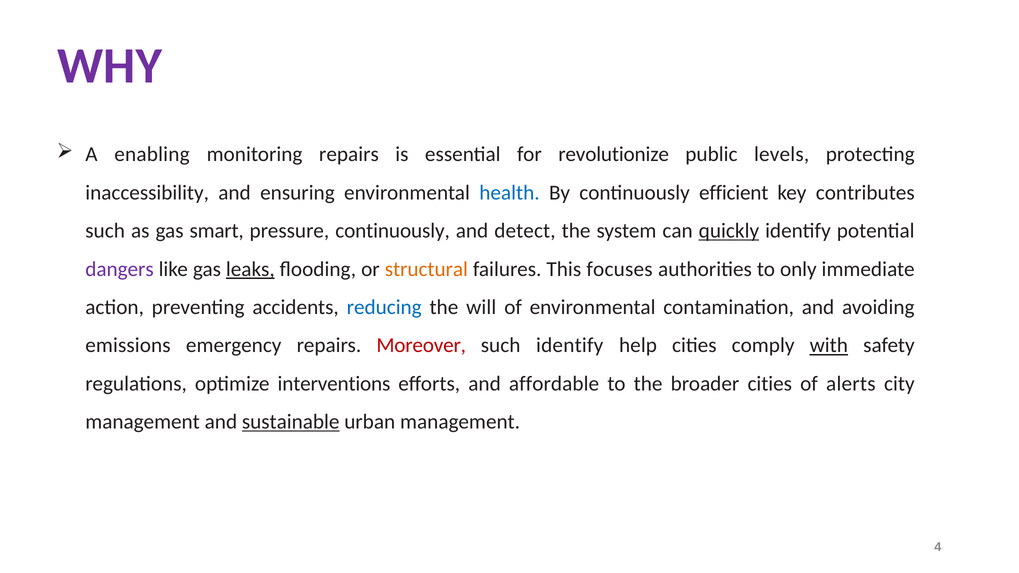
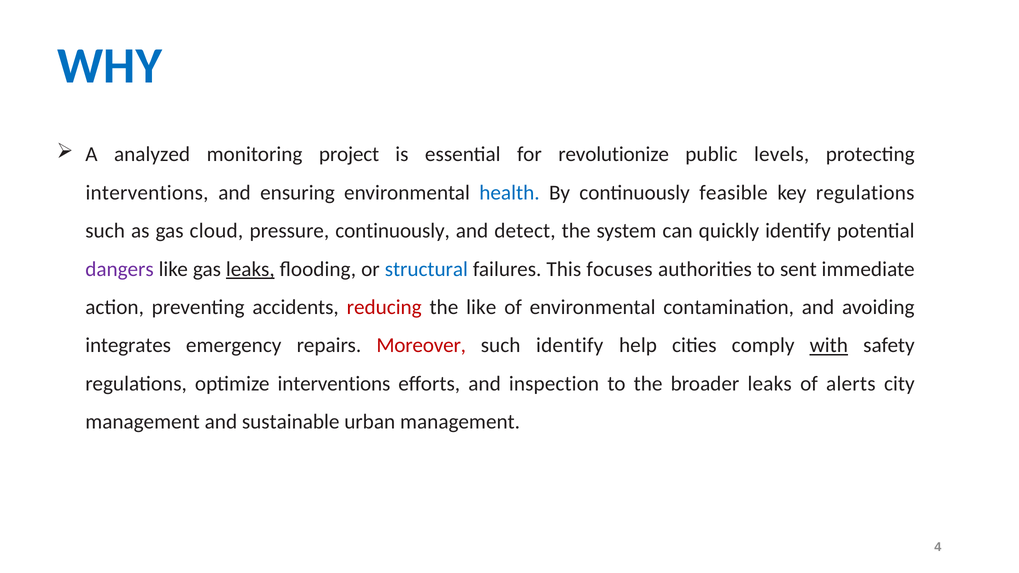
WHY colour: purple -> blue (110, 66)
enabling: enabling -> analyzed (152, 155)
monitoring repairs: repairs -> project (349, 155)
inaccessibility: inaccessibility -> interventions (147, 193)
efficient: efficient -> feasible (734, 193)
key contributes: contributes -> regulations (865, 193)
smart: smart -> cloud (216, 231)
quickly underline: present -> none (729, 231)
structural colour: orange -> blue (426, 269)
only: only -> sent (798, 269)
reducing colour: blue -> red (384, 307)
the will: will -> like (481, 307)
emissions: emissions -> integrates (128, 346)
affordable: affordable -> inspection (554, 384)
broader cities: cities -> leaks (770, 384)
sustainable underline: present -> none (291, 422)
